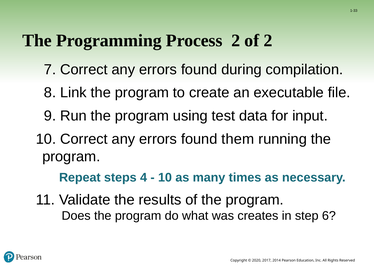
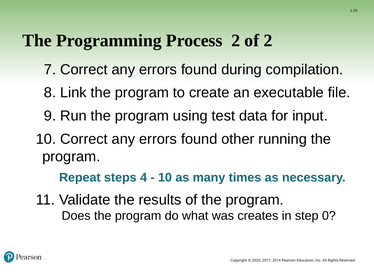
them: them -> other (238, 139)
6: 6 -> 0 (329, 216)
